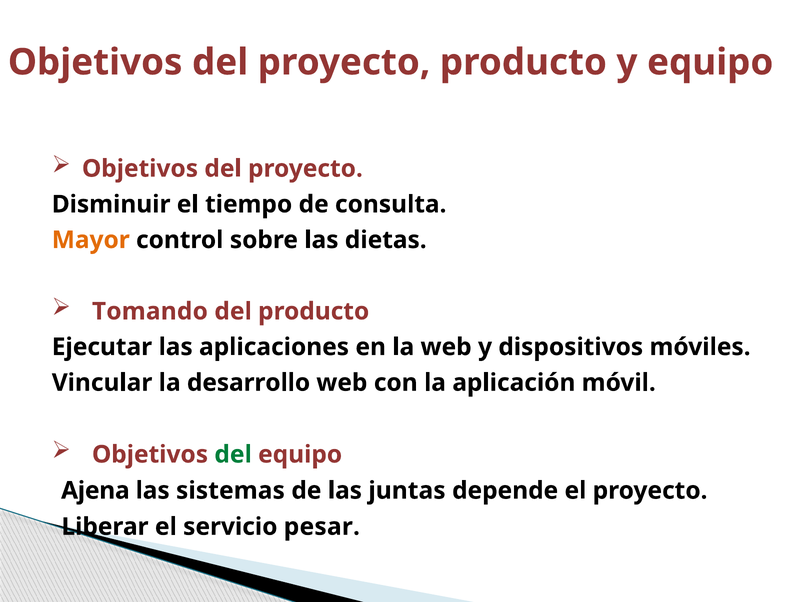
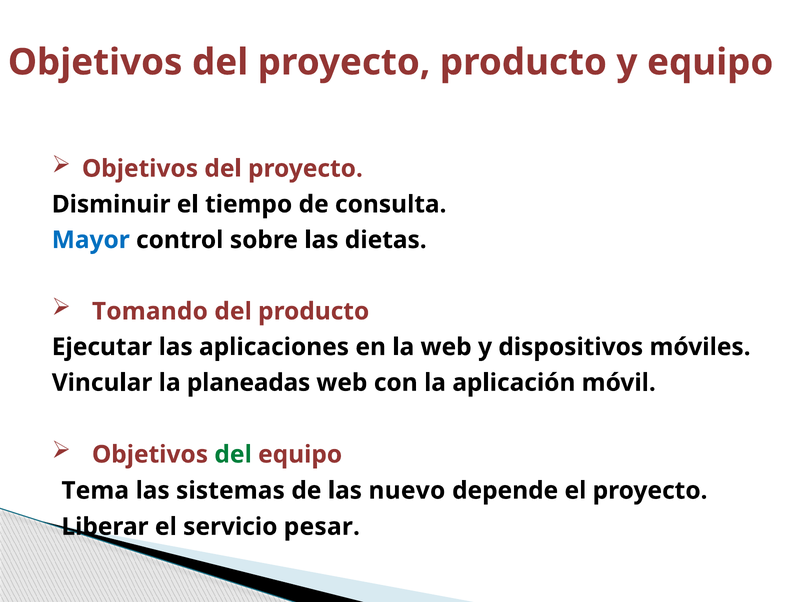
Mayor colour: orange -> blue (91, 240)
desarrollo: desarrollo -> planeadas (249, 383)
Ajena: Ajena -> Tema (95, 491)
juntas: juntas -> nuevo (407, 491)
